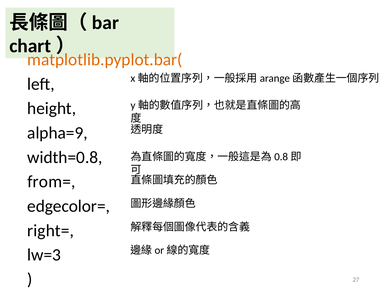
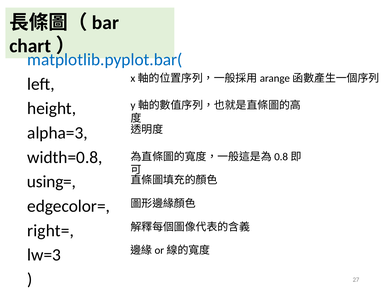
matplotlib.pyplot.bar( colour: orange -> blue (105, 60)
alpha=9: alpha=9 -> alpha=3 (57, 133)
from=: from= -> using= (52, 181)
